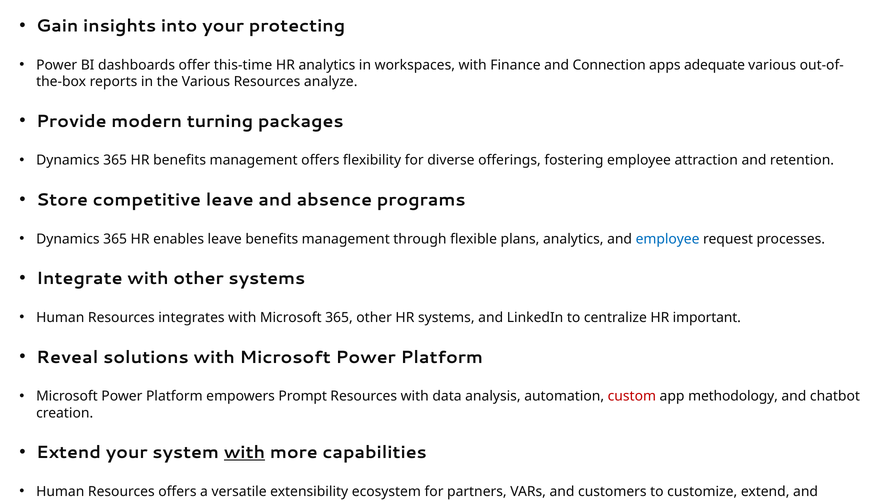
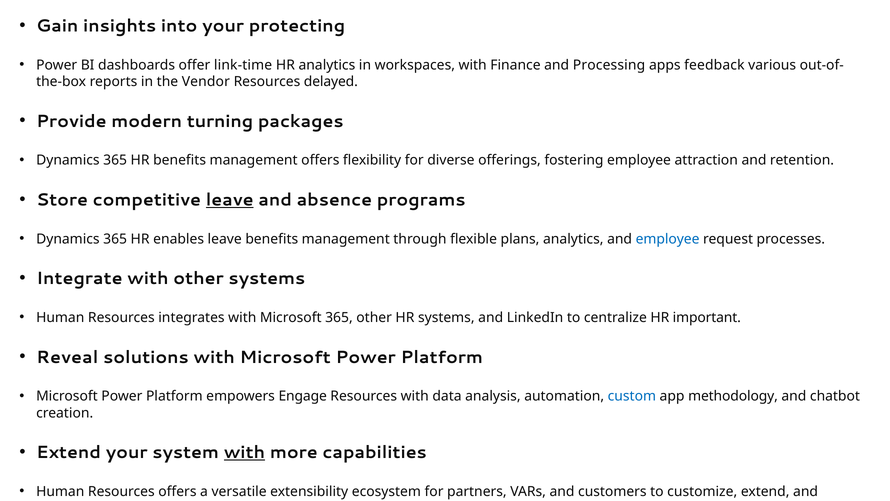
this-time: this-time -> link-time (243, 65)
Connection: Connection -> Processing (609, 65)
adequate: adequate -> feedback (714, 65)
the Various: Various -> Vendor (206, 82)
analyze: analyze -> delayed (331, 82)
leave underline: none -> present (230, 200)
Prompt: Prompt -> Engage (303, 396)
custom colour: red -> blue (632, 396)
